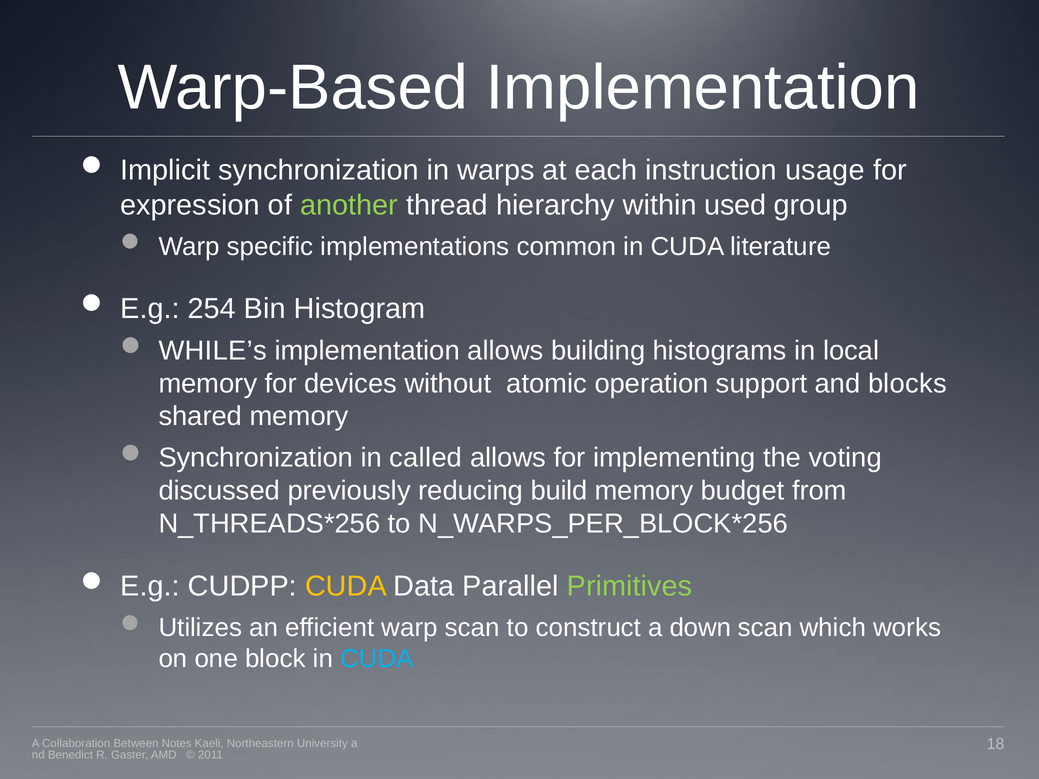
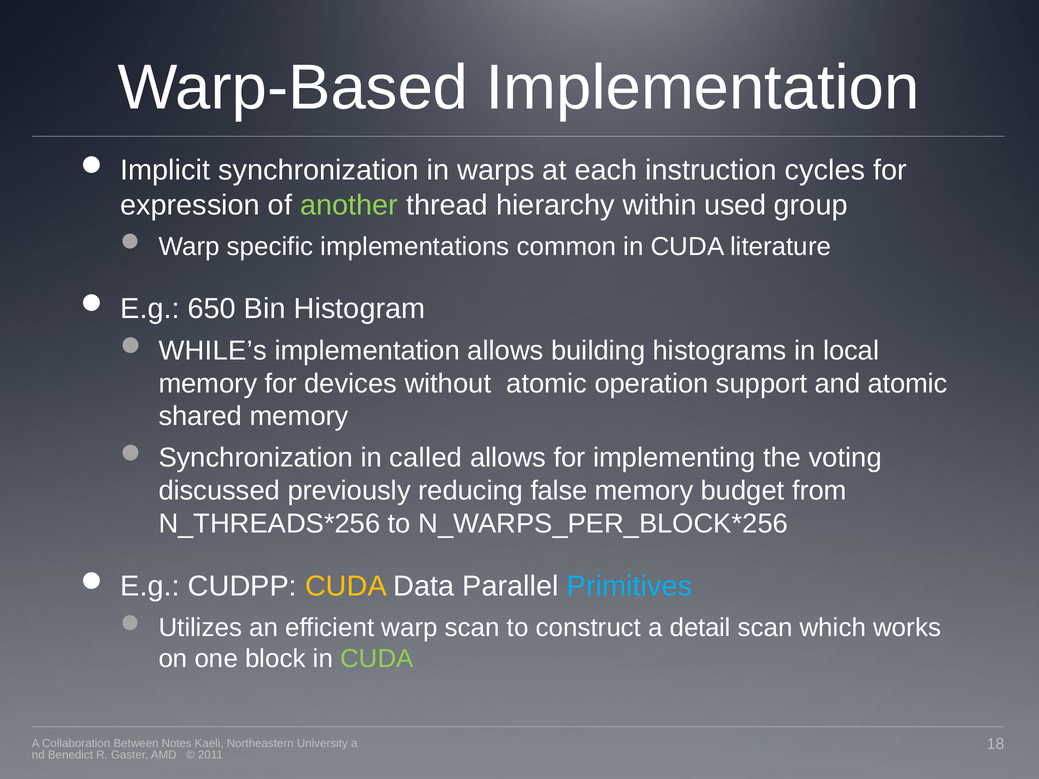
usage: usage -> cycles (825, 170)
254: 254 -> 650 (212, 309)
and blocks: blocks -> atomic (908, 384)
build: build -> false (559, 491)
Primitives colour: light green -> light blue (629, 587)
down: down -> detail (700, 628)
CUDA colour: light blue -> light green (377, 659)
